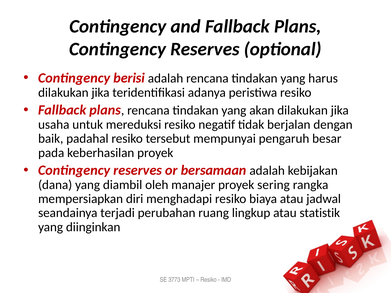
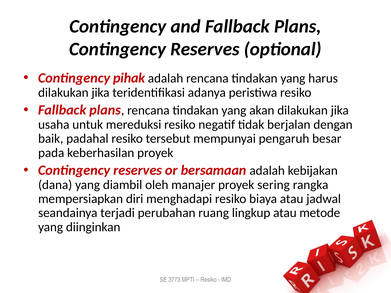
berisi: berisi -> pihak (129, 78)
statistik: statistik -> metode (320, 213)
